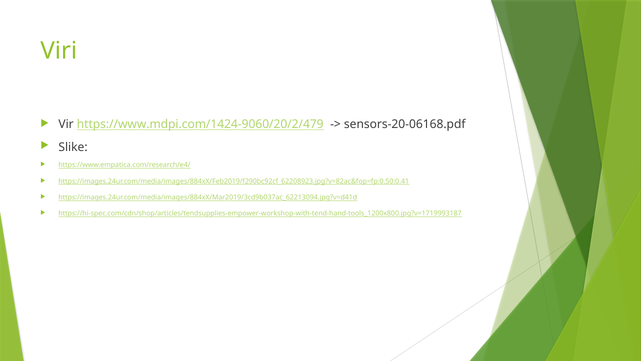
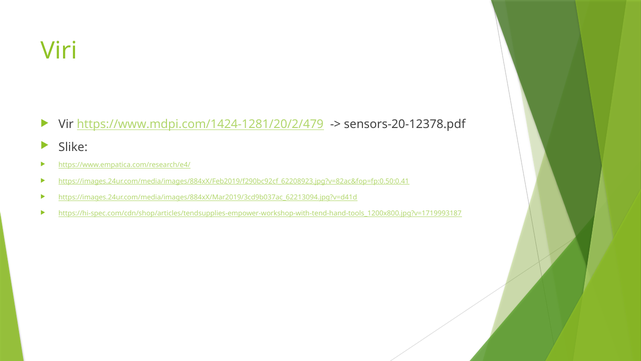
https://www.mdpi.com/1424-9060/20/2/479: https://www.mdpi.com/1424-9060/20/2/479 -> https://www.mdpi.com/1424-1281/20/2/479 (200, 124)
sensors-20-06168.pdf: sensors-20-06168.pdf -> sensors-20-12378.pdf (405, 124)
